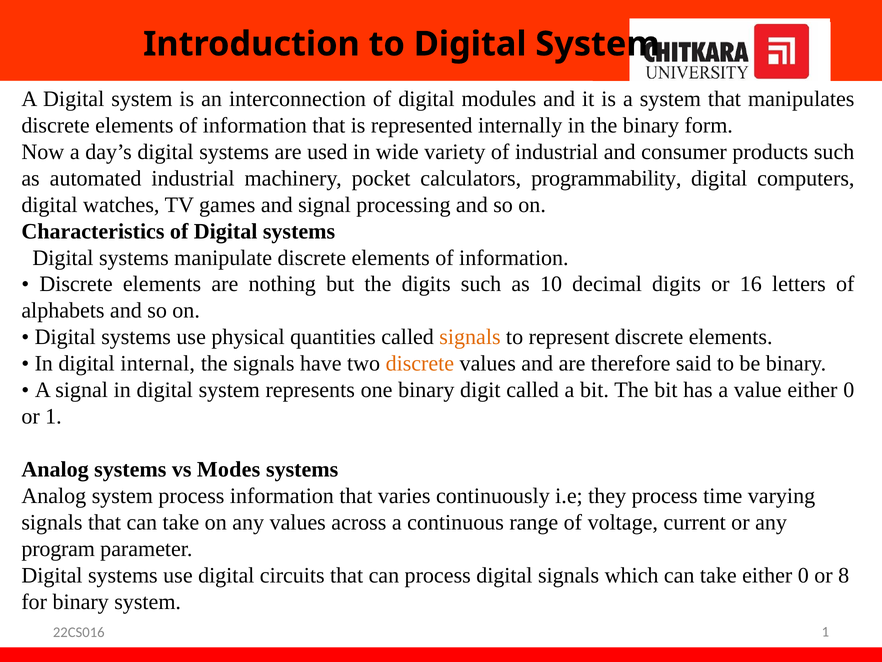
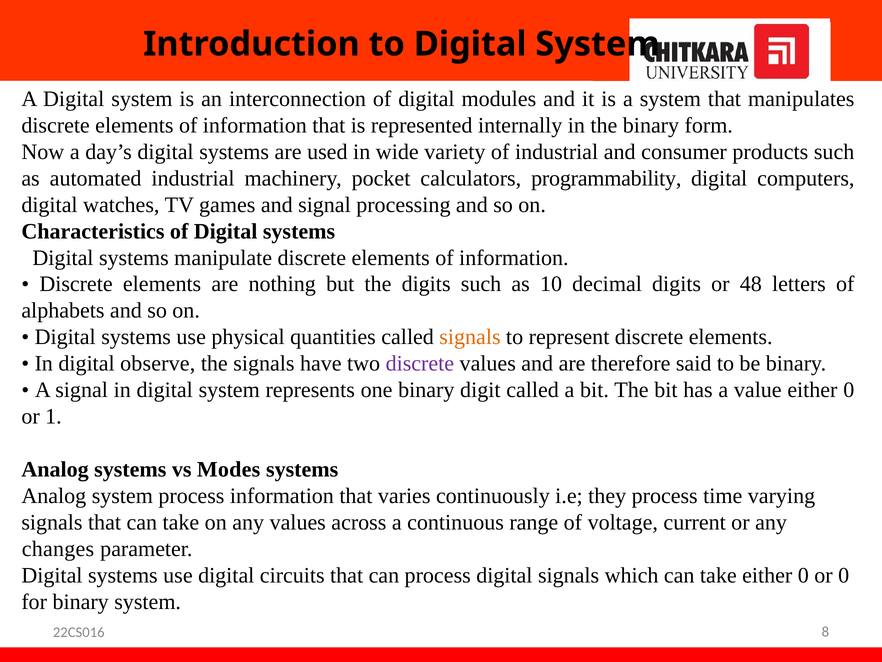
16: 16 -> 48 (751, 284)
internal: internal -> observe (158, 363)
discrete colour: orange -> purple (420, 363)
program: program -> changes (58, 549)
or 8: 8 -> 0 (844, 575)
22CS016 1: 1 -> 8 (825, 632)
